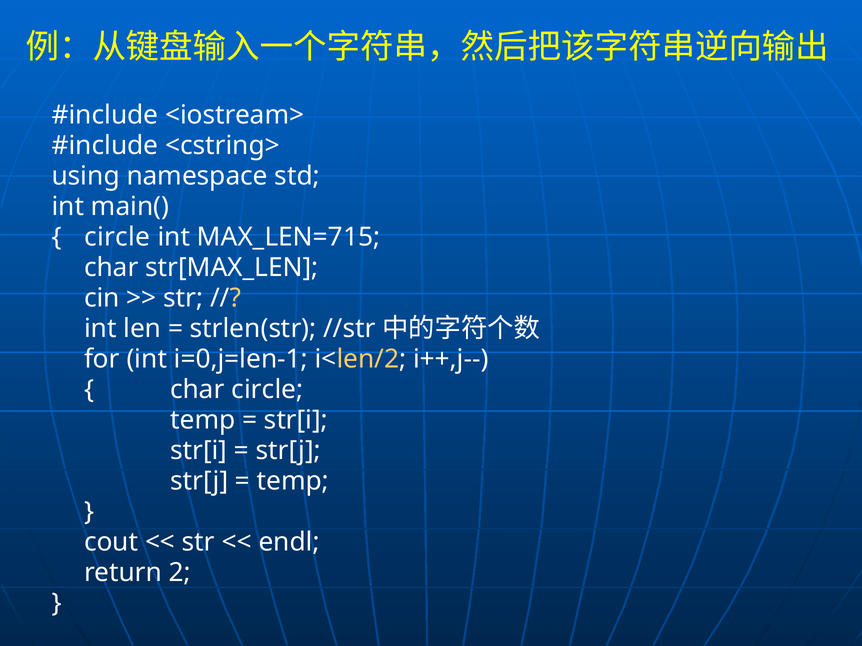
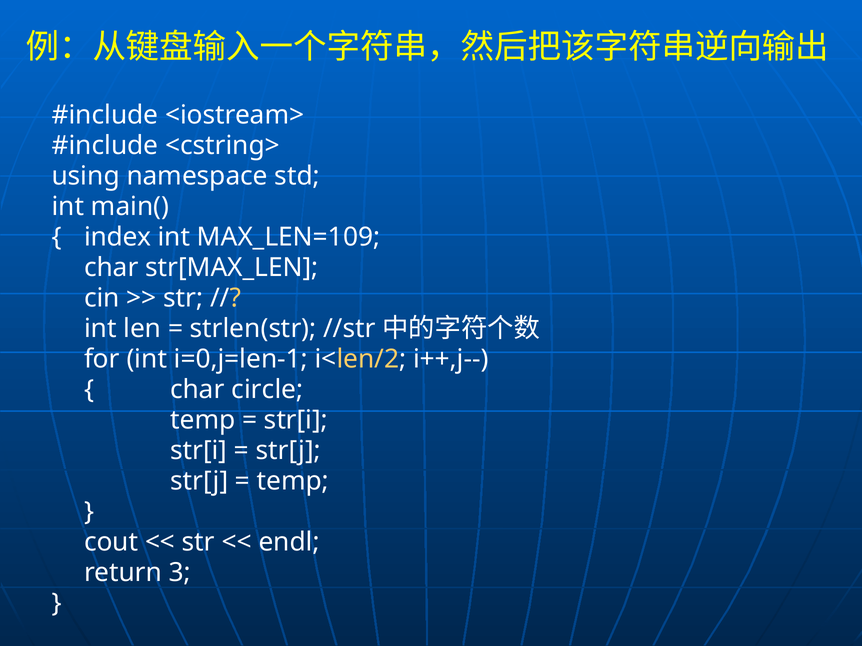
circle: circle -> index (118, 237)
MAX_LEN=715: MAX_LEN=715 -> MAX_LEN=109 (289, 237)
2: 2 -> 3 (180, 573)
